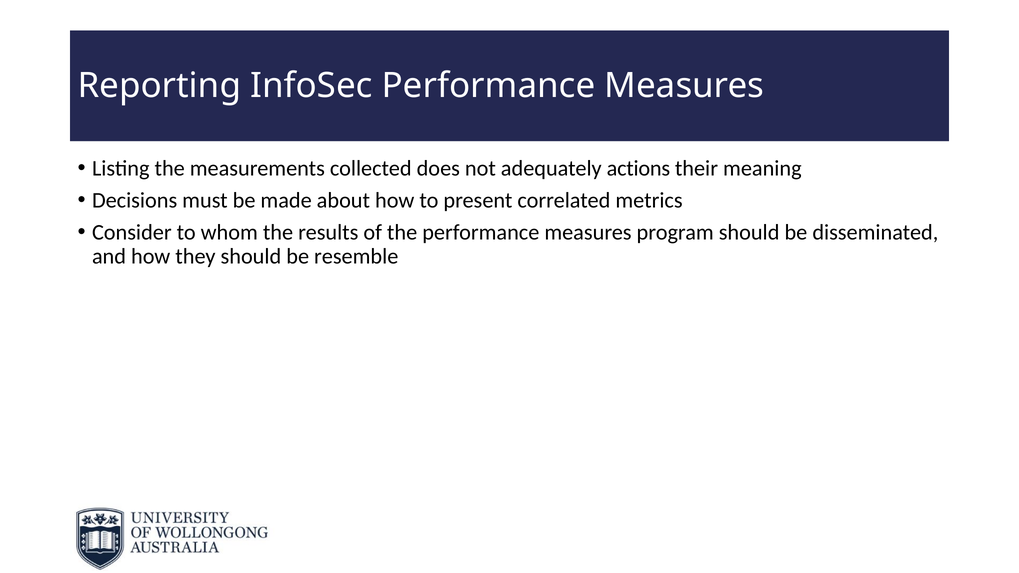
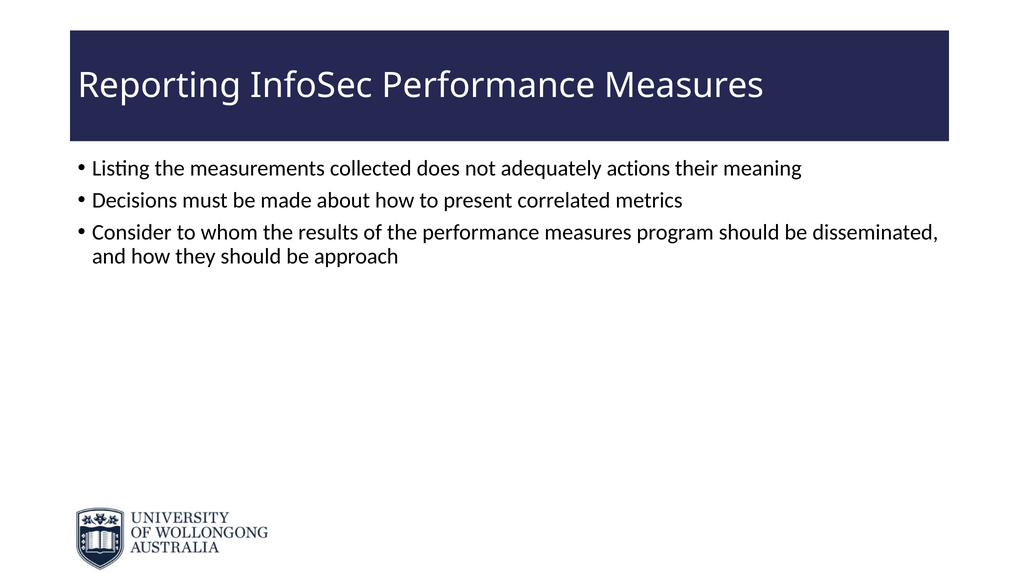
resemble: resemble -> approach (356, 256)
